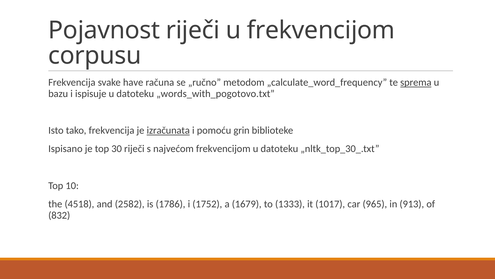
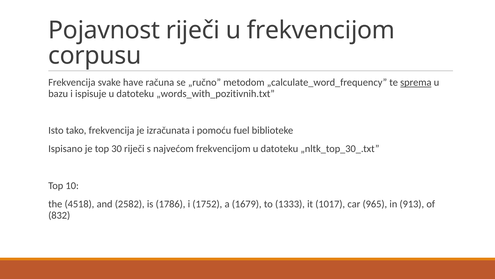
„words_with_pogotovo.txt: „words_with_pogotovo.txt -> „words_with_pozitivnih.txt (216, 93)
izračunata underline: present -> none (168, 130)
grin: grin -> fuel (242, 130)
